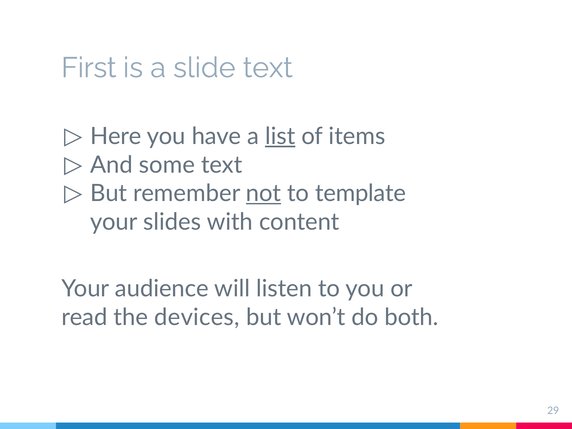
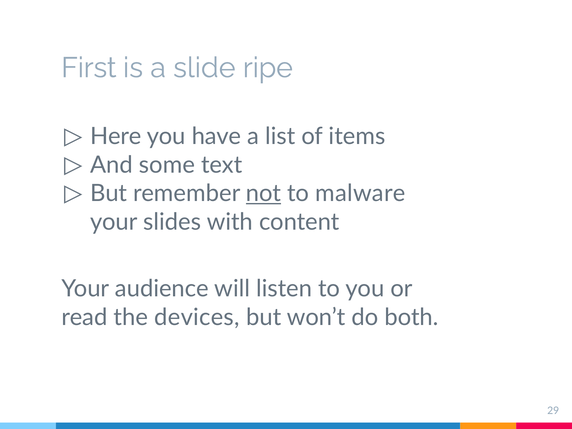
slide text: text -> ripe (268, 68)
list underline: present -> none (280, 136)
template: template -> malware (360, 193)
